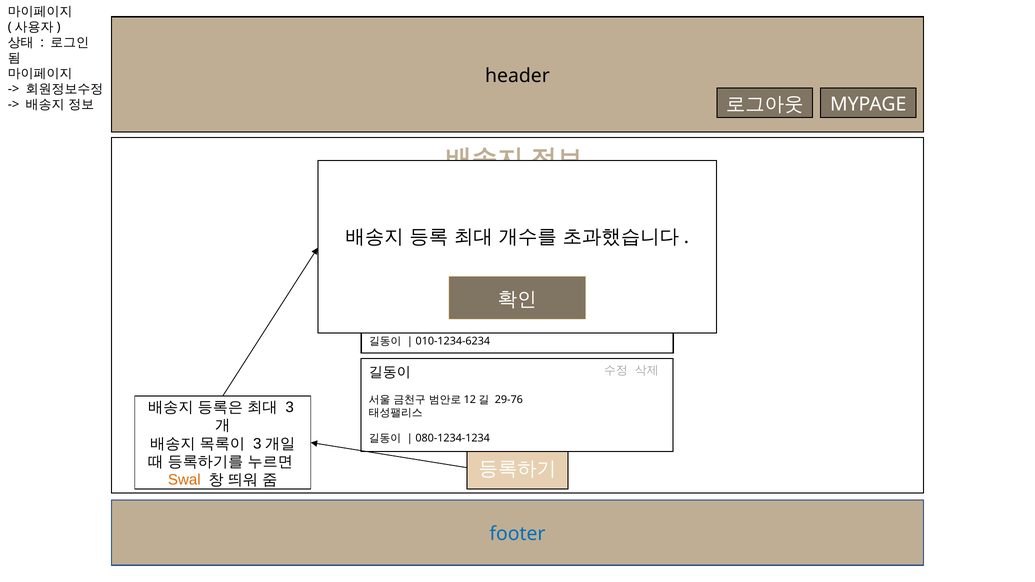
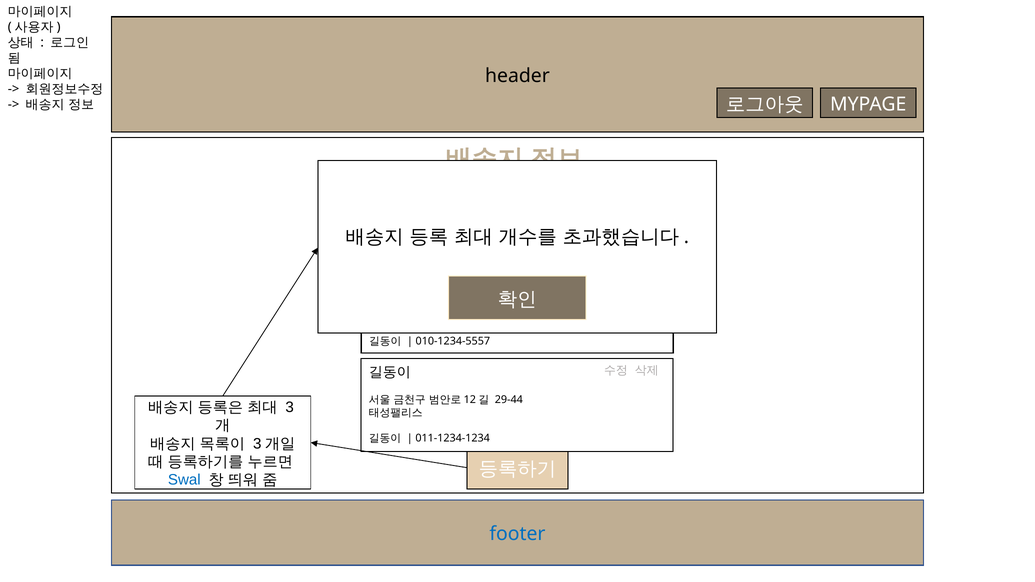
010-1234-6234: 010-1234-6234 -> 010-1234-5557 (453, 341)
29-76: 29-76 -> 29-44 (509, 400)
080-1234-1234: 080-1234-1234 -> 011-1234-1234 (453, 439)
Swal colour: orange -> blue (184, 480)
